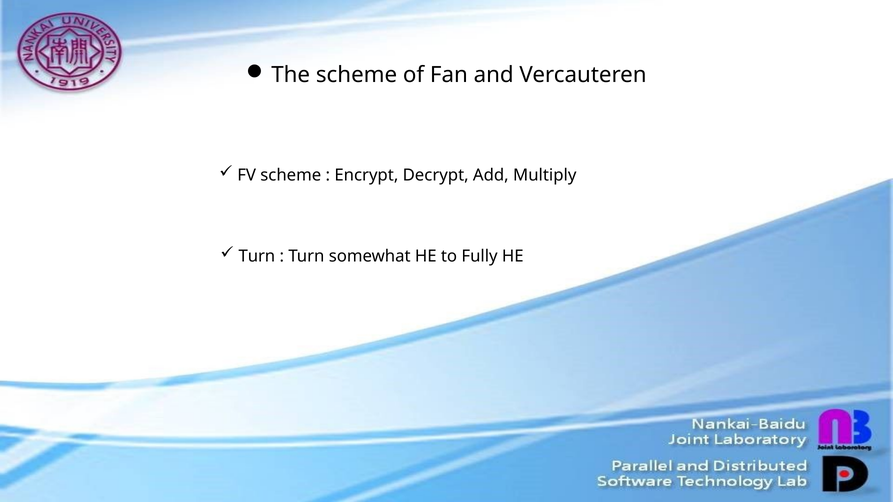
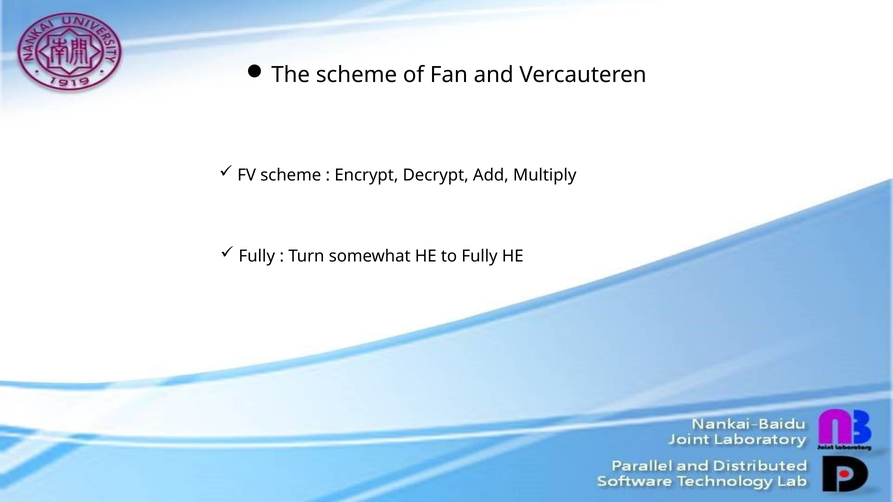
Turn: Turn -> Fully (257, 257)
